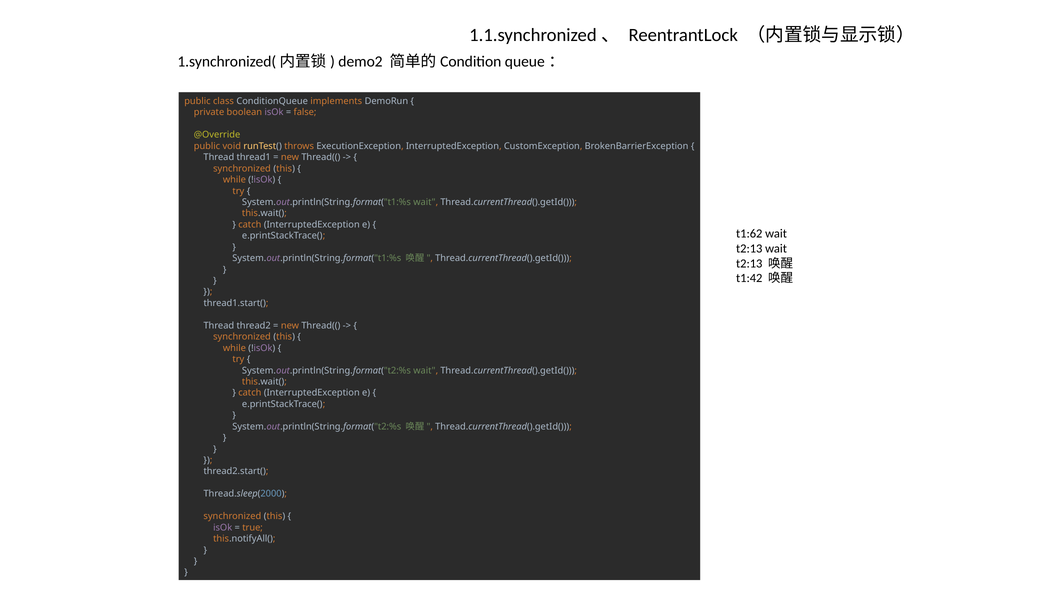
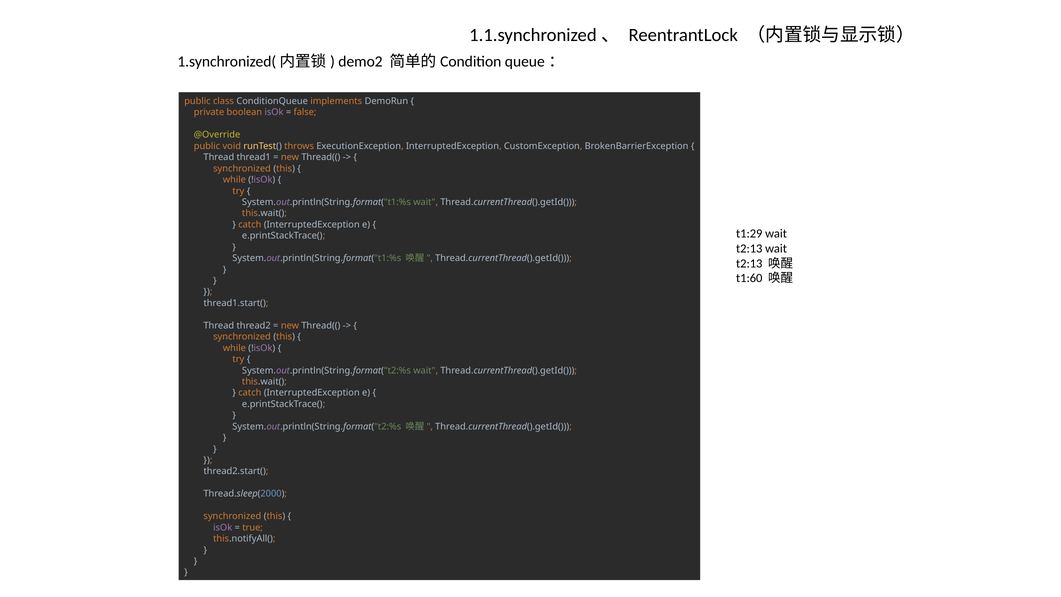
t1:62: t1:62 -> t1:29 (749, 234)
t1:42: t1:42 -> t1:60 (749, 278)
